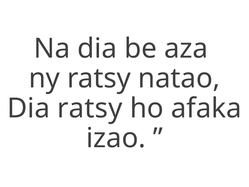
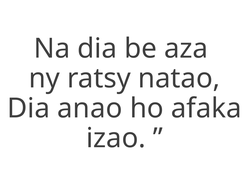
Dia ratsy: ratsy -> anao (90, 108)
